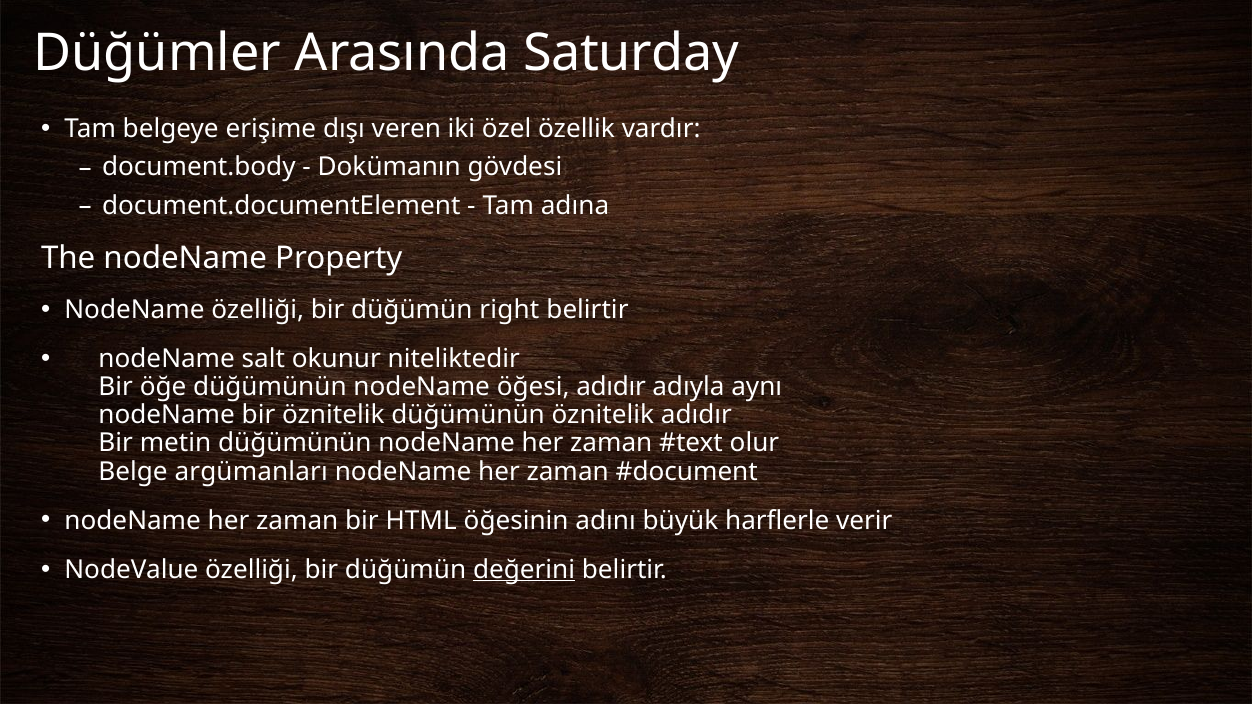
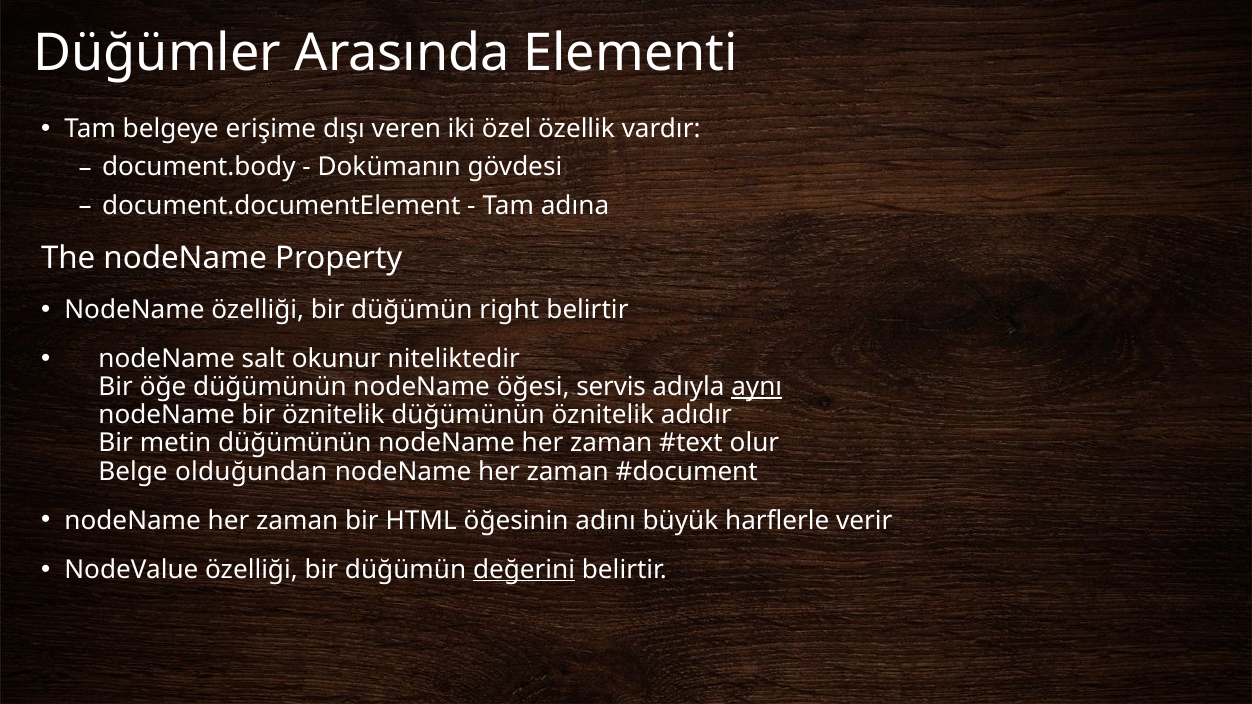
Saturday: Saturday -> Elementi (631, 54)
öğesi adıdır: adıdır -> servis (611, 387)
aynı underline: none -> present (757, 387)
argümanları: argümanları -> olduğundan (251, 472)
